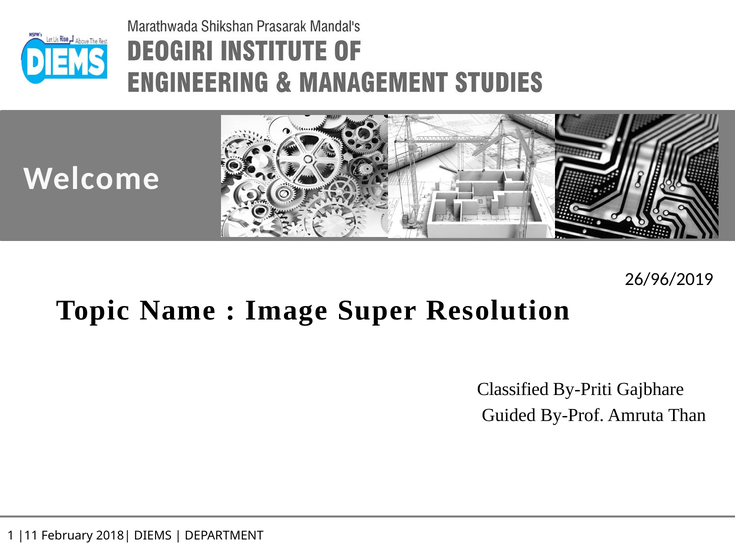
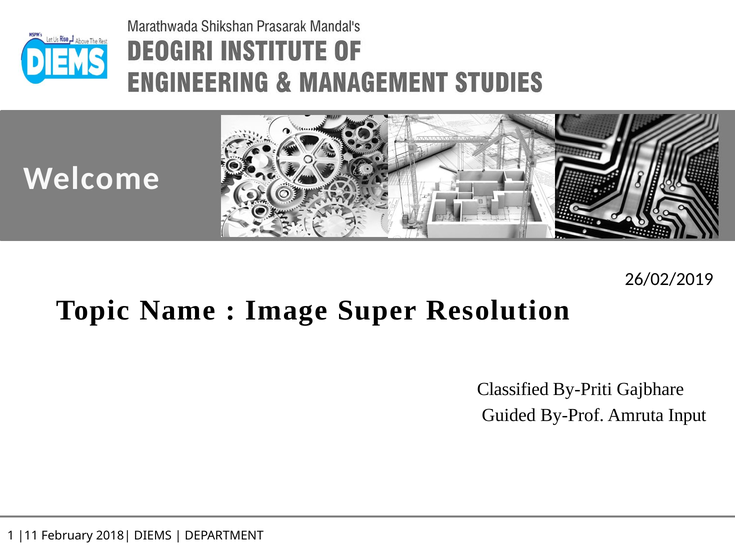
26/96/2019: 26/96/2019 -> 26/02/2019 (669, 279)
Than: Than -> Input (687, 415)
